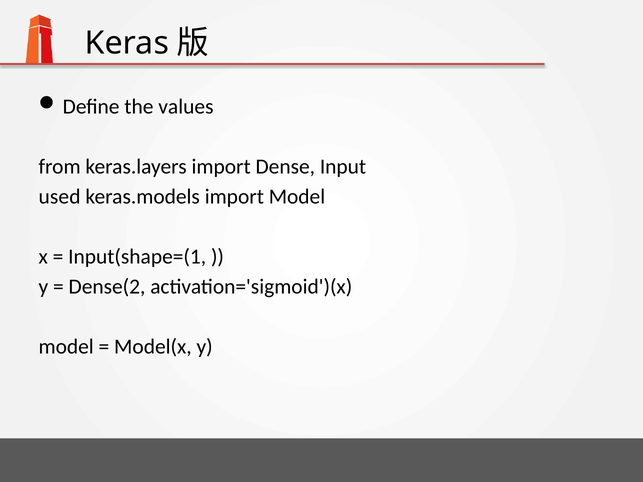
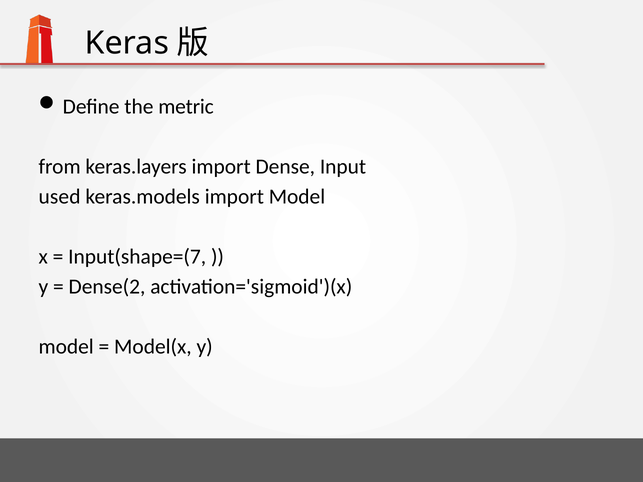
values: values -> metric (186, 107)
Input(shape=(1: Input(shape=(1 -> Input(shape=(7 (137, 257)
